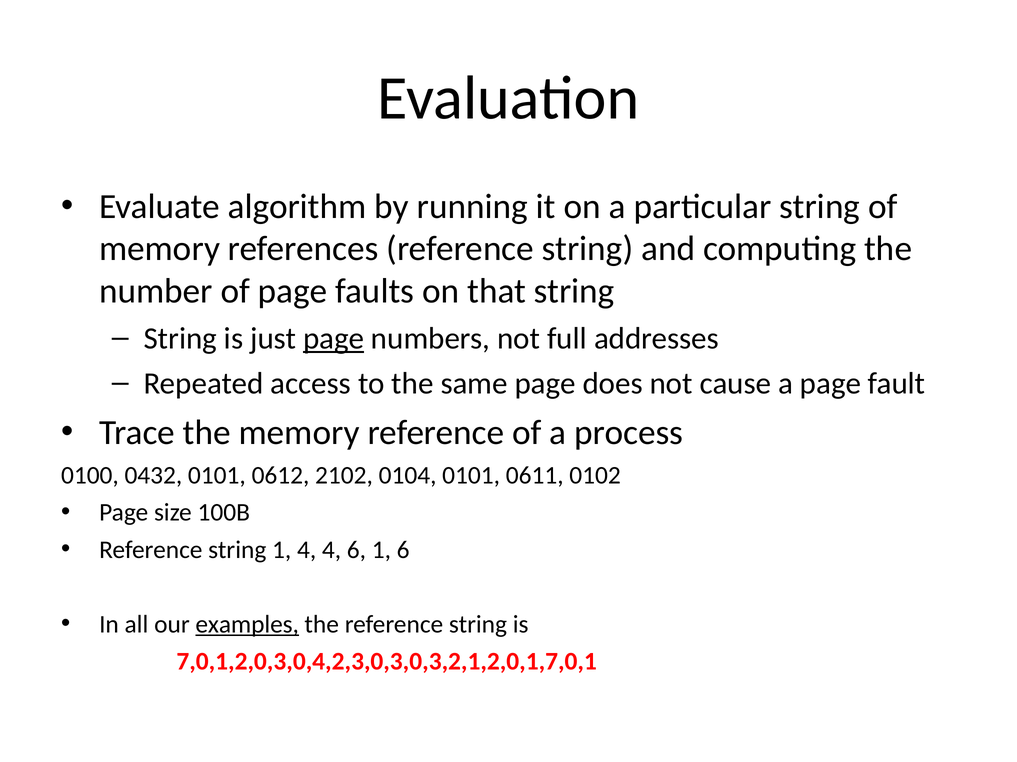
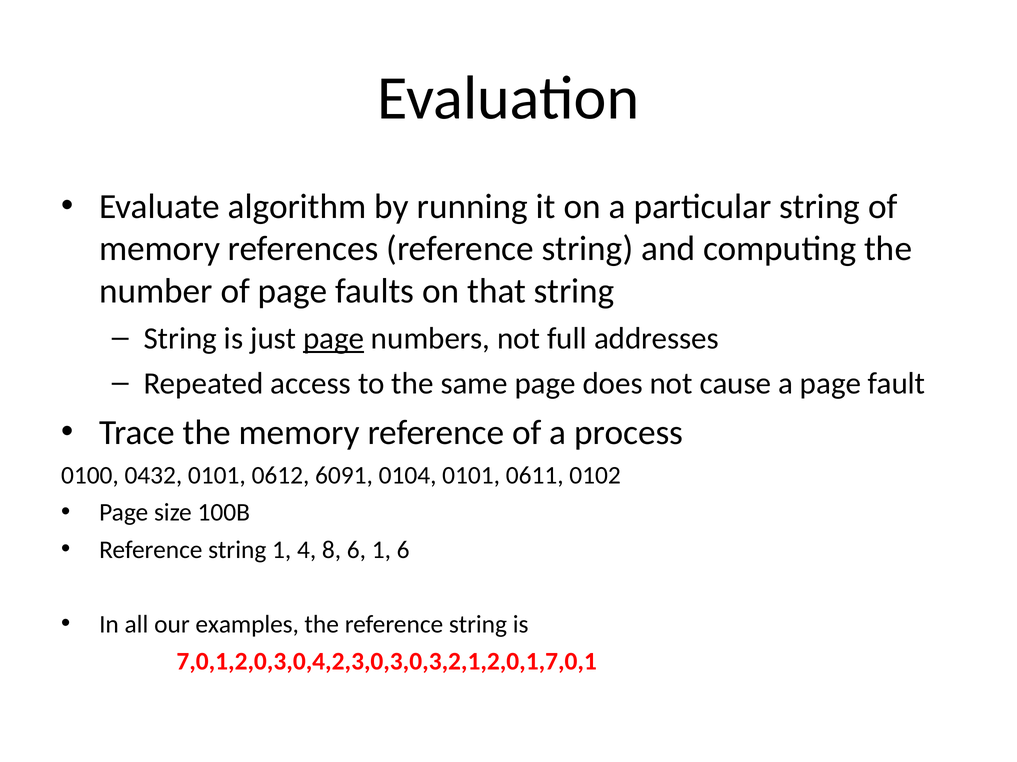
2102: 2102 -> 6091 (344, 476)
4 4: 4 -> 8 (332, 550)
examples underline: present -> none (247, 625)
